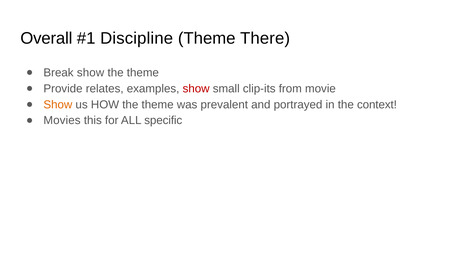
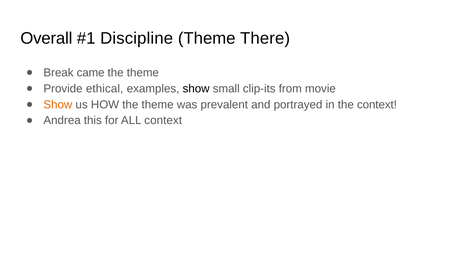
Break show: show -> came (91, 73)
relates: relates -> ethical (105, 89)
show colour: red -> black (196, 89)
Movies: Movies -> Andrea (62, 120)
ALL specific: specific -> context (163, 120)
